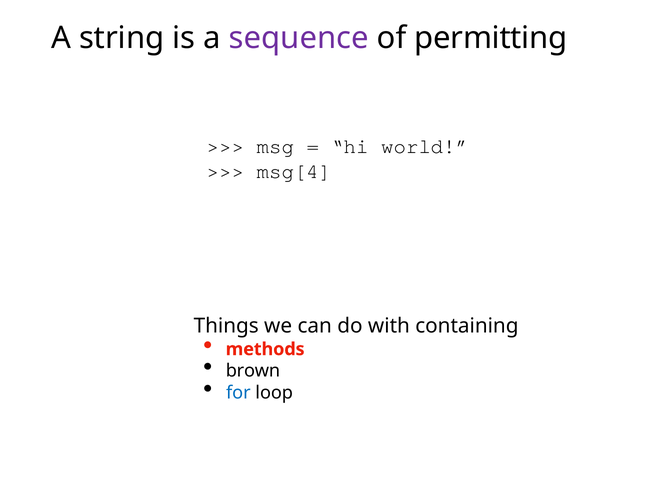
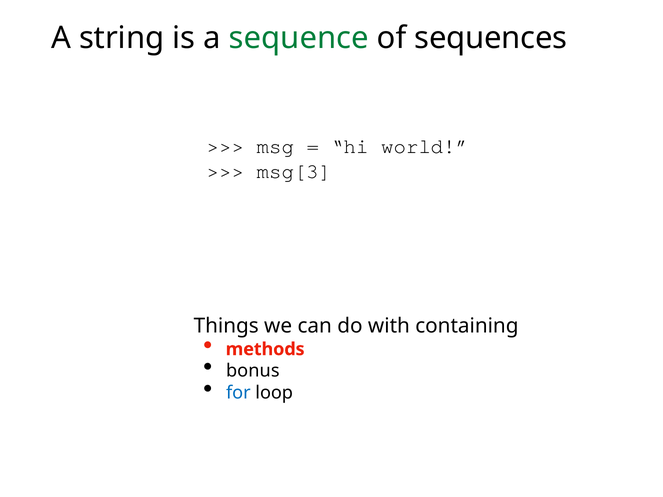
sequence colour: purple -> green (299, 38)
permitting: permitting -> sequences (491, 38)
msg[4: msg[4 -> msg[3 (294, 171)
brown: brown -> bonus (253, 371)
